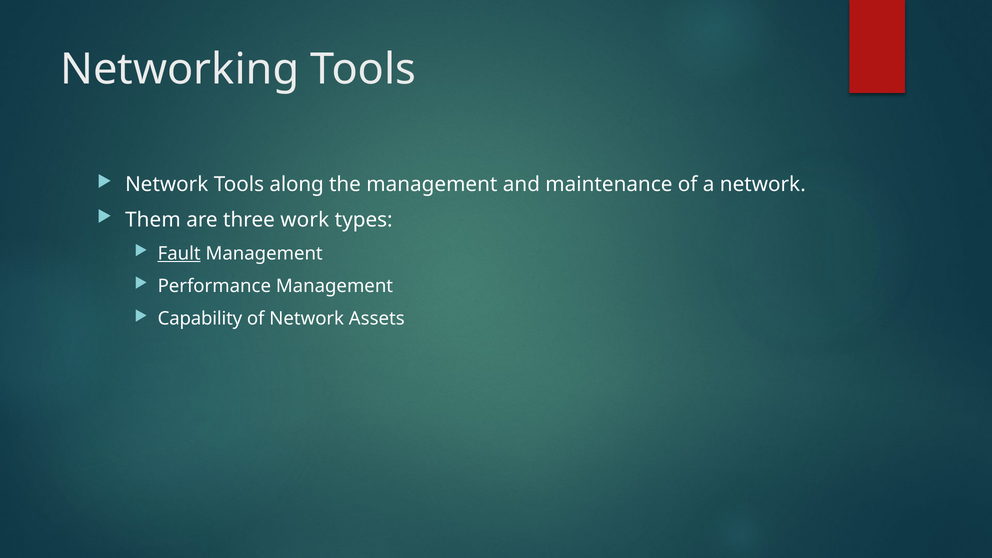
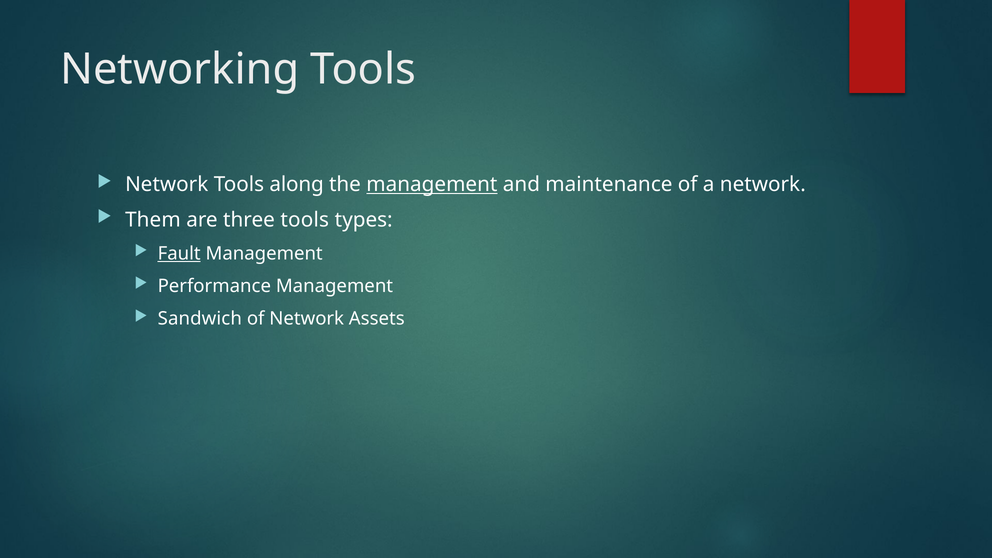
management underline: none -> present (432, 185)
three work: work -> tools (305, 220)
Capability: Capability -> Sandwich (200, 319)
